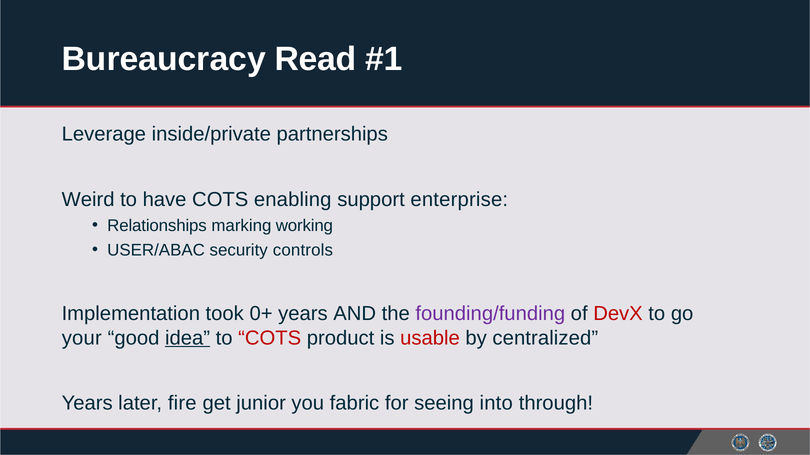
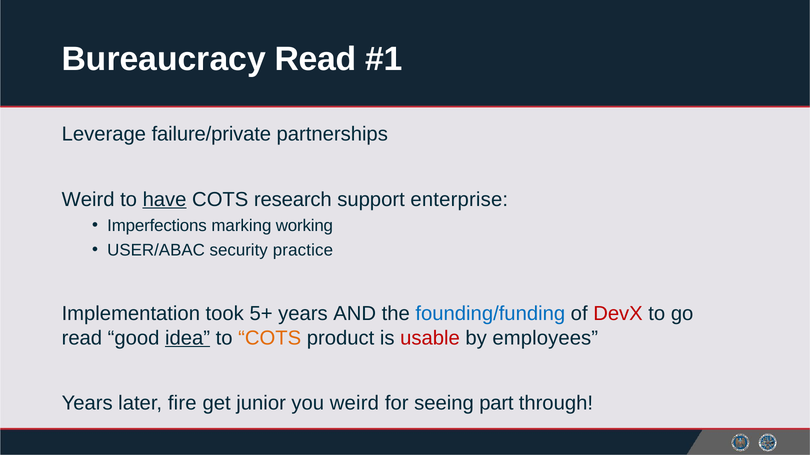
inside/private: inside/private -> failure/private (211, 134)
have underline: none -> present (165, 200)
enabling: enabling -> research (293, 200)
Relationships: Relationships -> Imperfections (157, 226)
controls: controls -> practice (303, 250)
0+: 0+ -> 5+ (261, 314)
founding/funding colour: purple -> blue (490, 314)
your: your -> read (82, 338)
COTS colour: red -> orange (270, 338)
centralized: centralized -> employees (545, 338)
you fabric: fabric -> weird (354, 404)
into: into -> part (496, 404)
